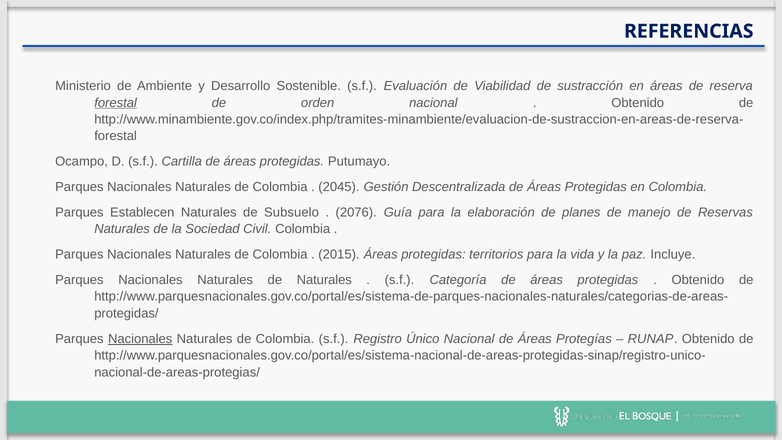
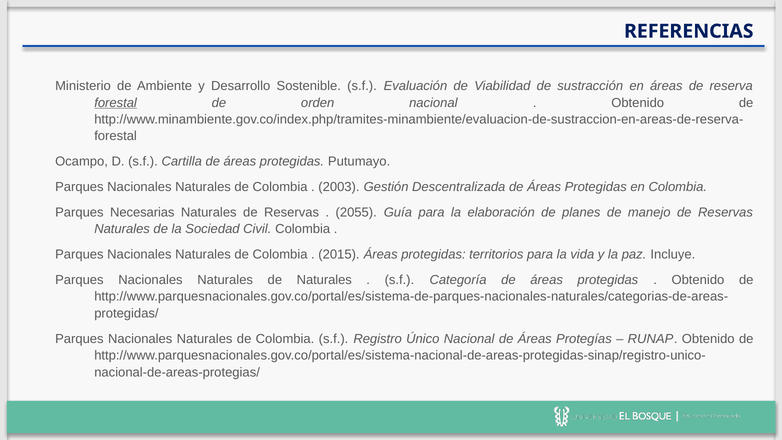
2045: 2045 -> 2003 (339, 187)
Establecen: Establecen -> Necesarias (142, 212)
Naturales de Subsuelo: Subsuelo -> Reservas (292, 212)
2076: 2076 -> 2055 (356, 212)
Nacionales underline: present -> none (140, 339)
